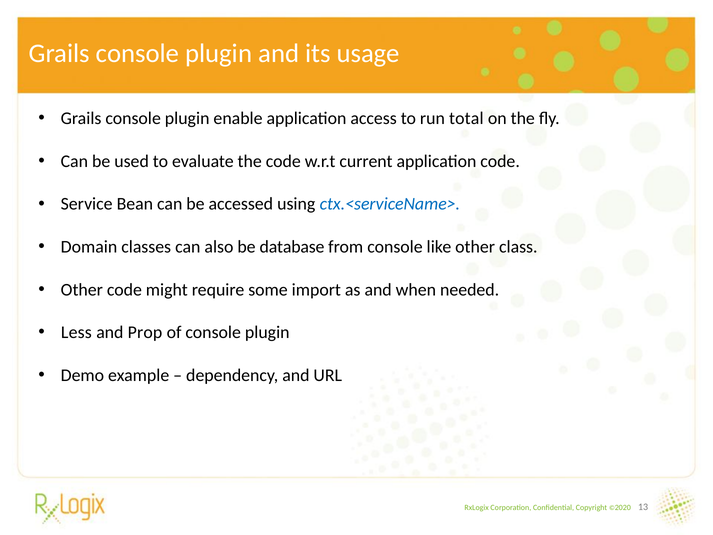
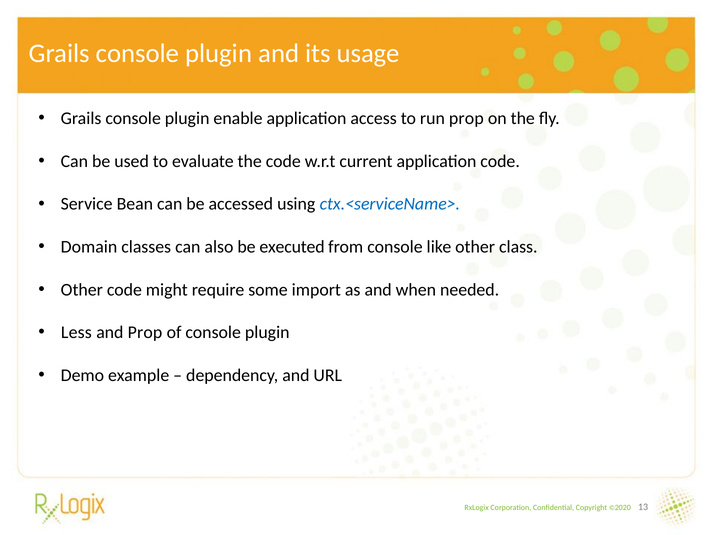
run total: total -> prop (466, 118)
database: database -> executed (292, 247)
